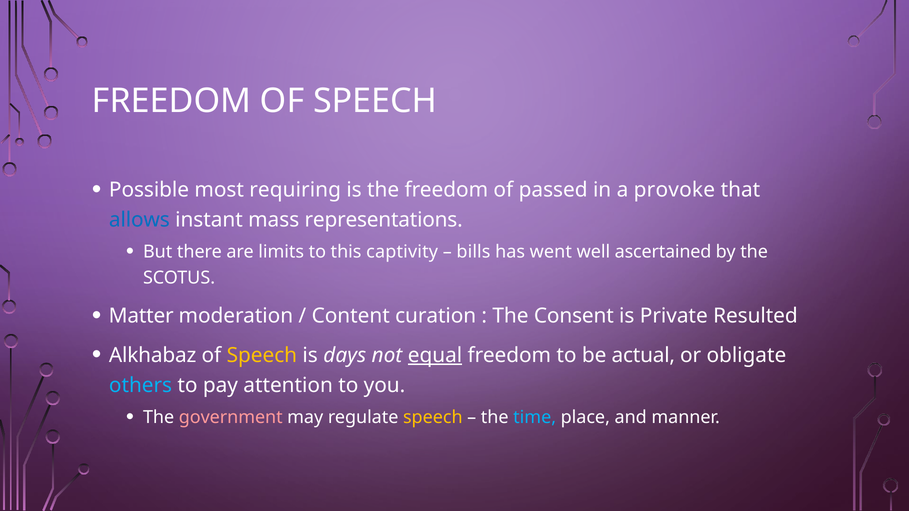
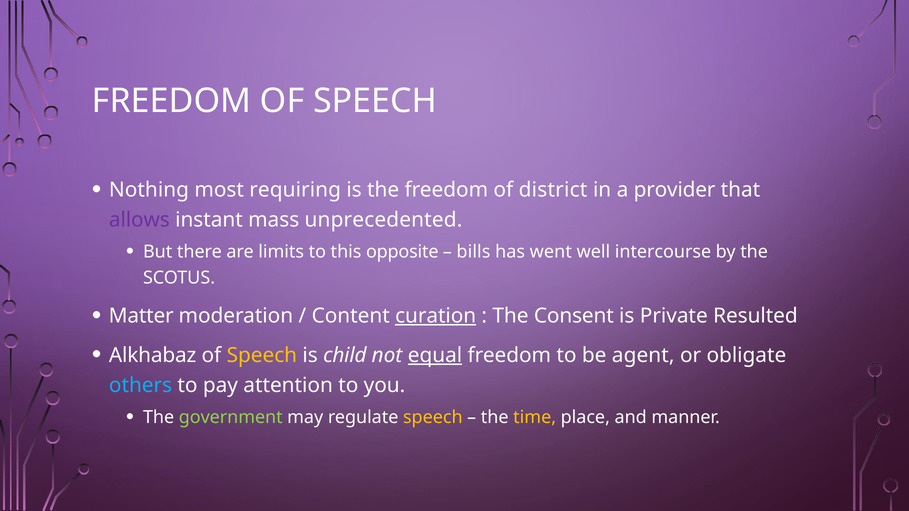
Possible: Possible -> Nothing (149, 190)
passed: passed -> district (553, 190)
provoke: provoke -> provider (675, 190)
allows colour: blue -> purple (139, 220)
representations: representations -> unprecedented (383, 220)
captivity: captivity -> opposite (402, 252)
ascertained: ascertained -> intercourse (663, 252)
curation underline: none -> present (436, 316)
days: days -> child (345, 355)
actual: actual -> agent (643, 355)
government colour: pink -> light green (231, 418)
time colour: light blue -> yellow (535, 418)
